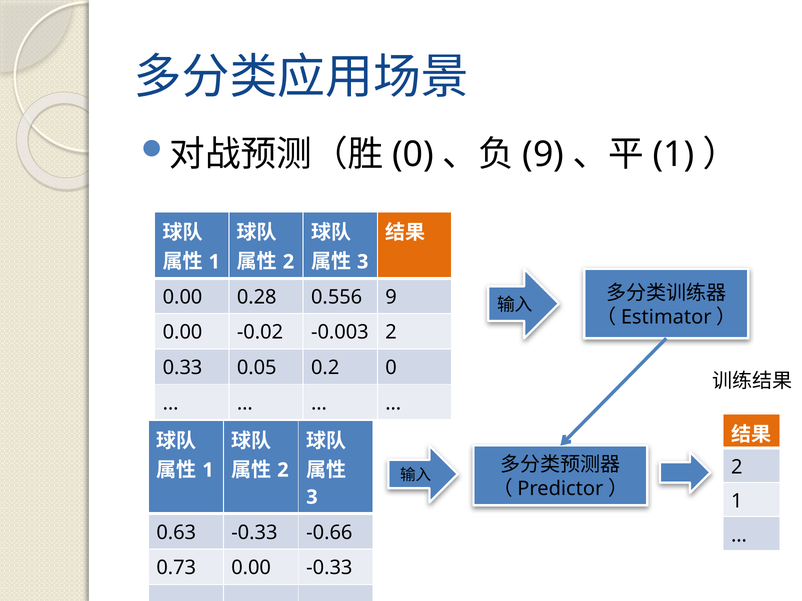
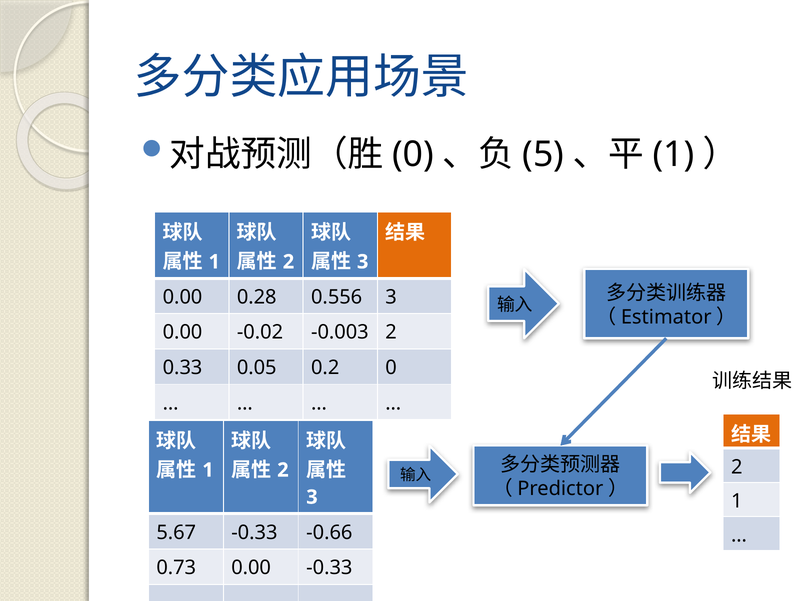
9: 9 -> 5 (543, 155)
0.556 9: 9 -> 3 (391, 297)
0.63: 0.63 -> 5.67 (176, 533)
